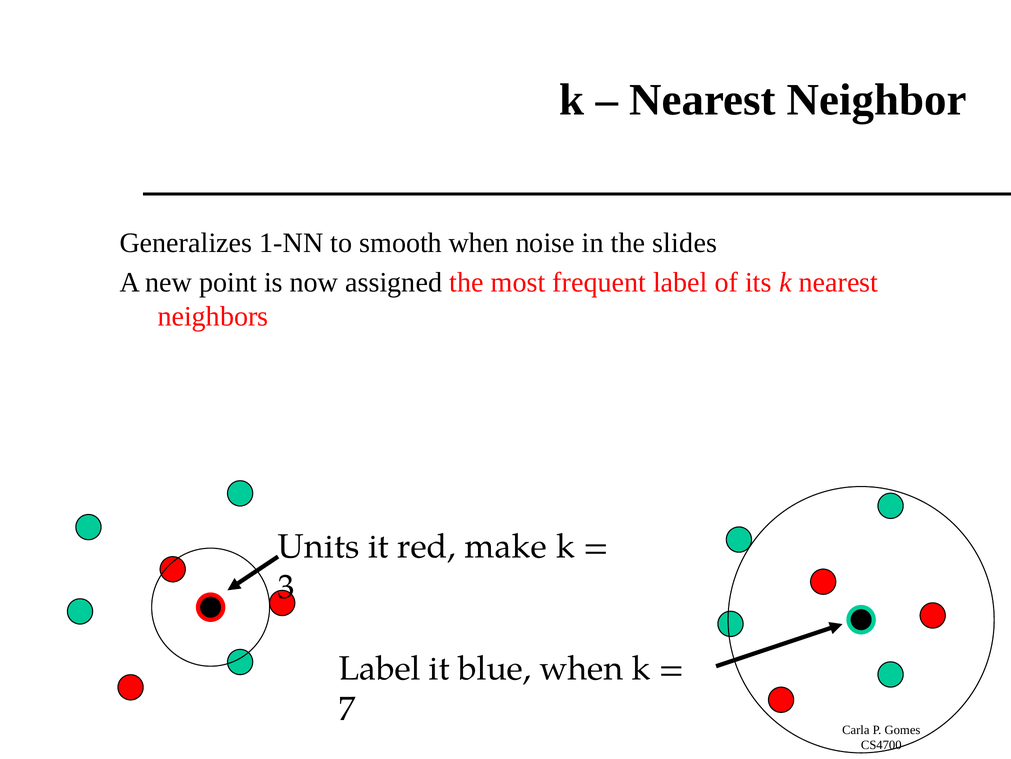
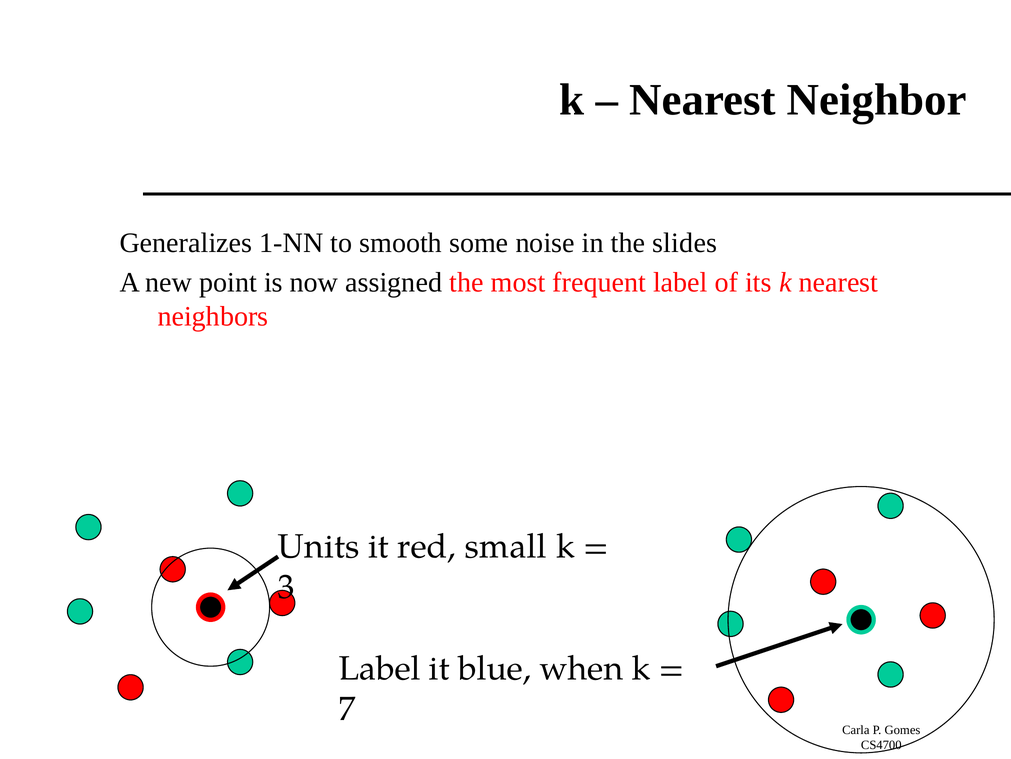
smooth when: when -> some (479, 243)
make: make -> small (506, 546)
